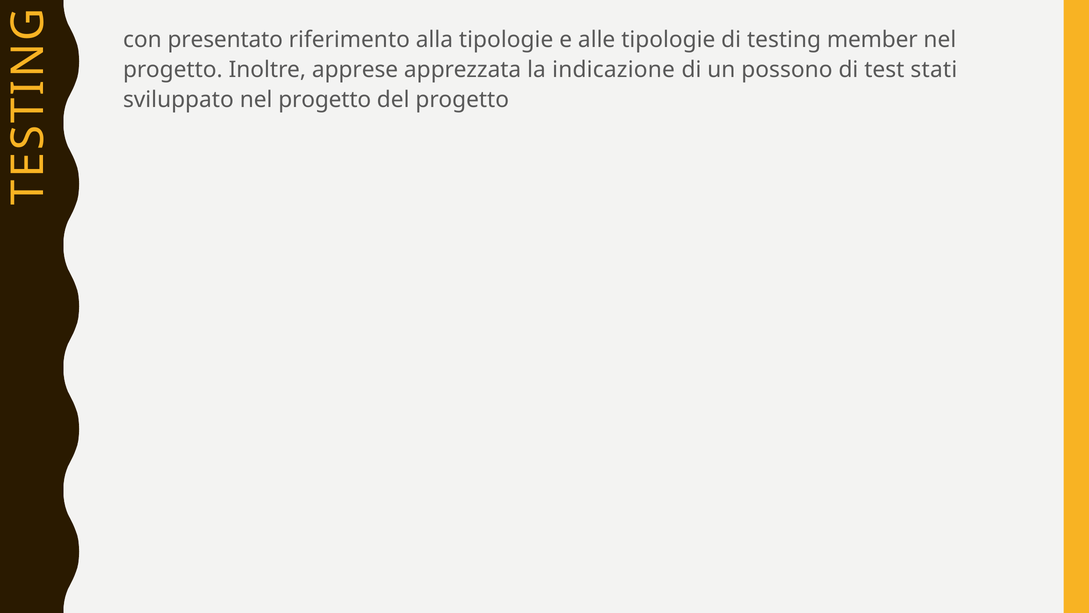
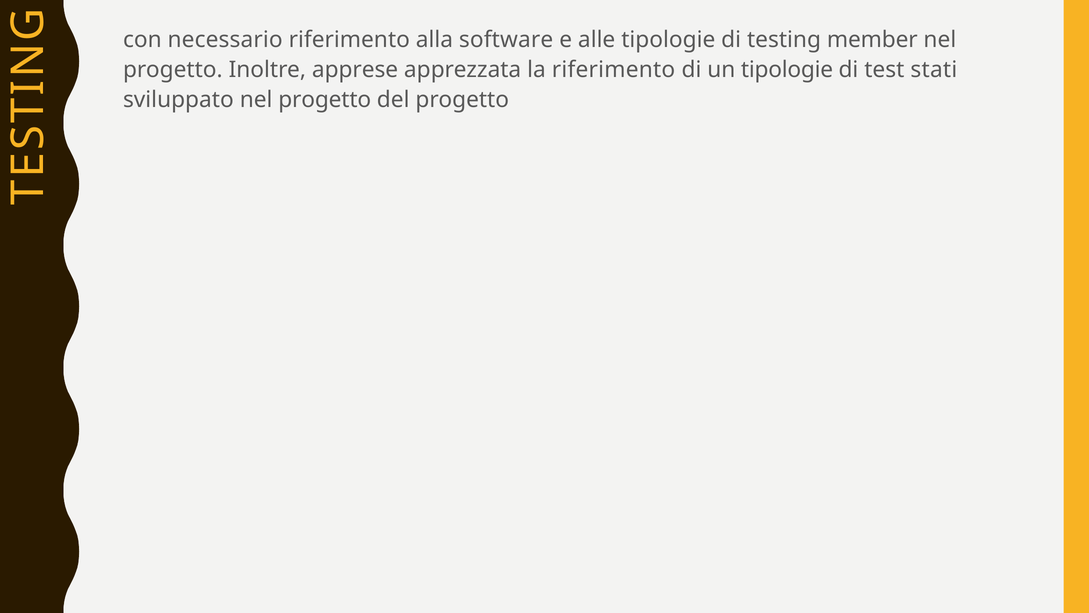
presentato: presentato -> necessario (225, 40)
alla tipologie: tipologie -> software (506, 40)
la indicazione: indicazione -> riferimento (614, 70)
un possono: possono -> tipologie (787, 70)
